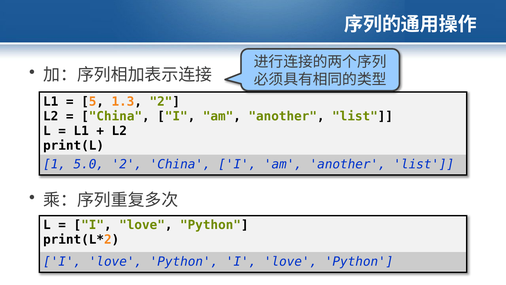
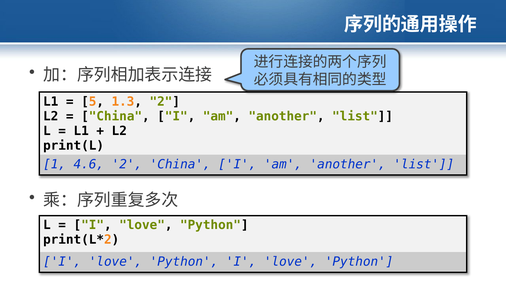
5.0: 5.0 -> 4.6 (89, 164)
